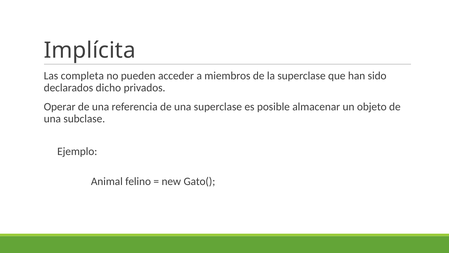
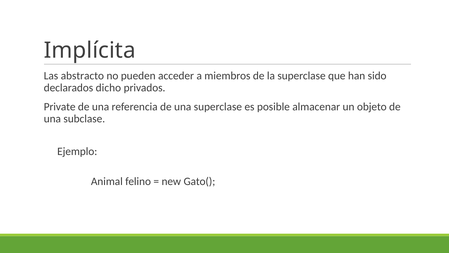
completa: completa -> abstracto (82, 76)
Operar: Operar -> Private (60, 106)
